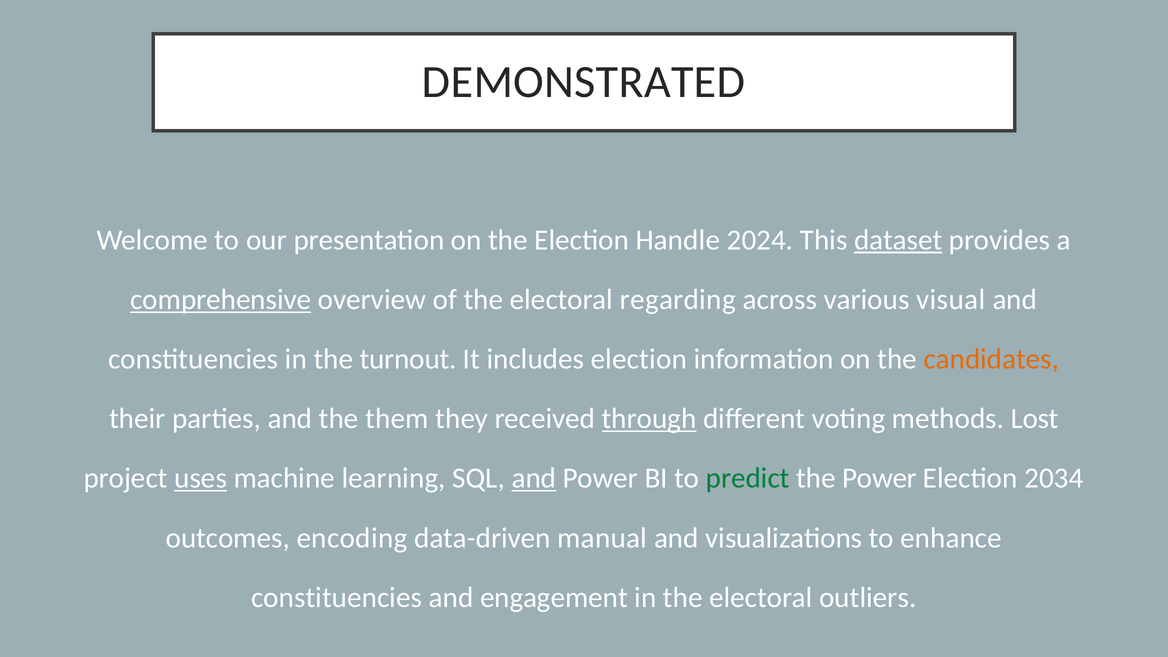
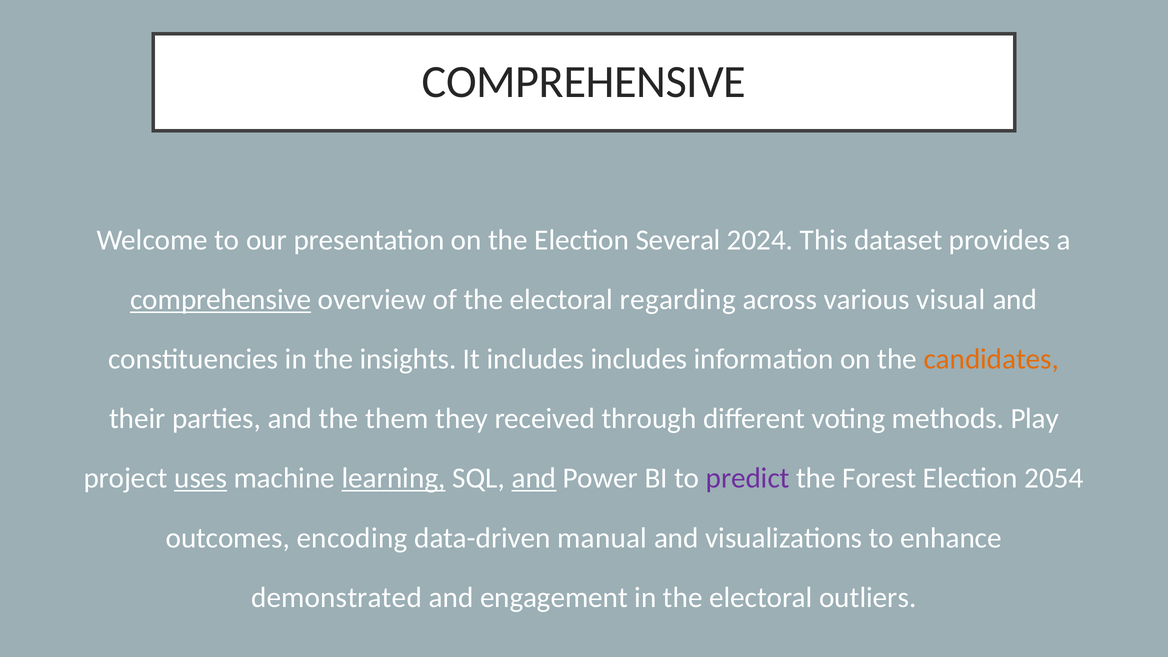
DEMONSTRATED: DEMONSTRATED -> COMPREHENSIVE (584, 82)
Handle: Handle -> Several (678, 240)
dataset underline: present -> none (898, 240)
turnout: turnout -> insights (408, 359)
includes election: election -> includes (639, 359)
through underline: present -> none (649, 419)
Lost: Lost -> Play (1035, 419)
learning underline: none -> present (394, 478)
predict colour: green -> purple (748, 478)
the Power: Power -> Forest (879, 478)
2034: 2034 -> 2054 (1054, 478)
constituencies: constituencies -> demonstrated (337, 597)
